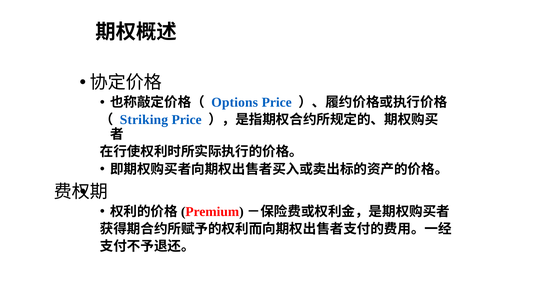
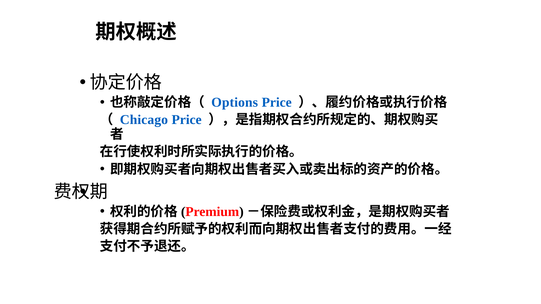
Striking: Striking -> Chicago (144, 120)
